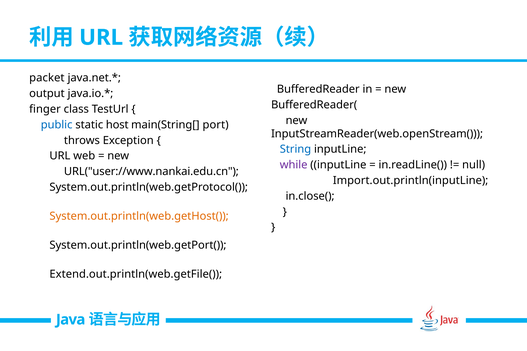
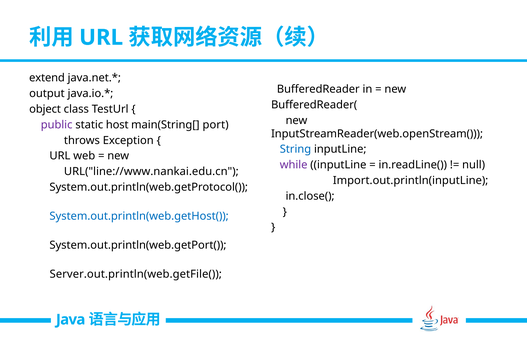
packet: packet -> extend (47, 78)
finger: finger -> object (45, 109)
public colour: blue -> purple (57, 125)
URL("user://www.nankai.edu.cn: URL("user://www.nankai.edu.cn -> URL("line://www.nankai.edu.cn (151, 172)
System.out.println(web.getHost( colour: orange -> blue (139, 216)
Extend.out.println(web.getFile(: Extend.out.println(web.getFile( -> Server.out.println(web.getFile( (136, 274)
